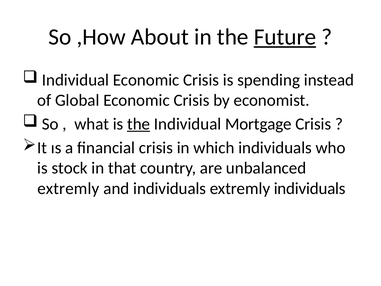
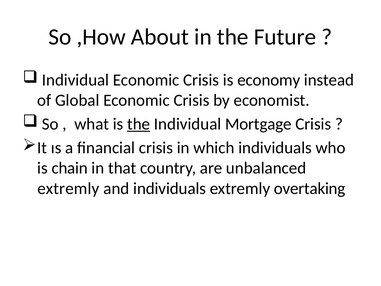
Future underline: present -> none (285, 37)
spending: spending -> economy (269, 80)
stock: stock -> chain (70, 168)
extremly individuals: individuals -> overtaking (310, 188)
